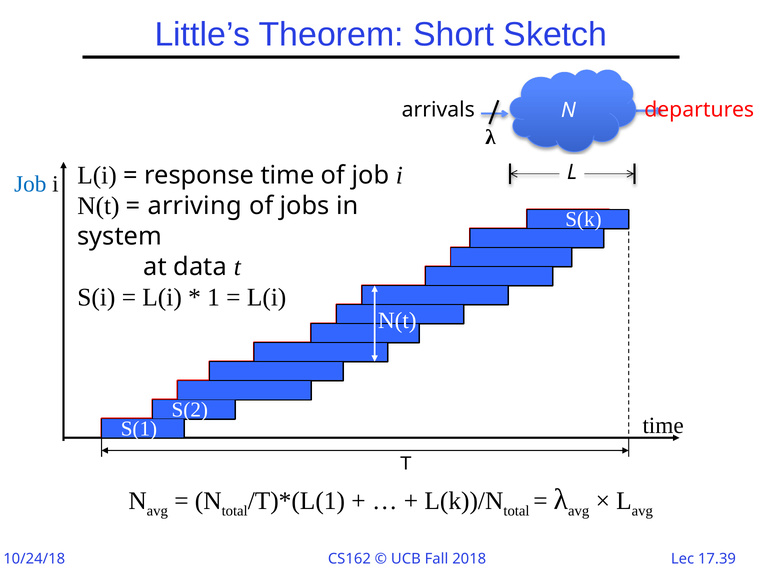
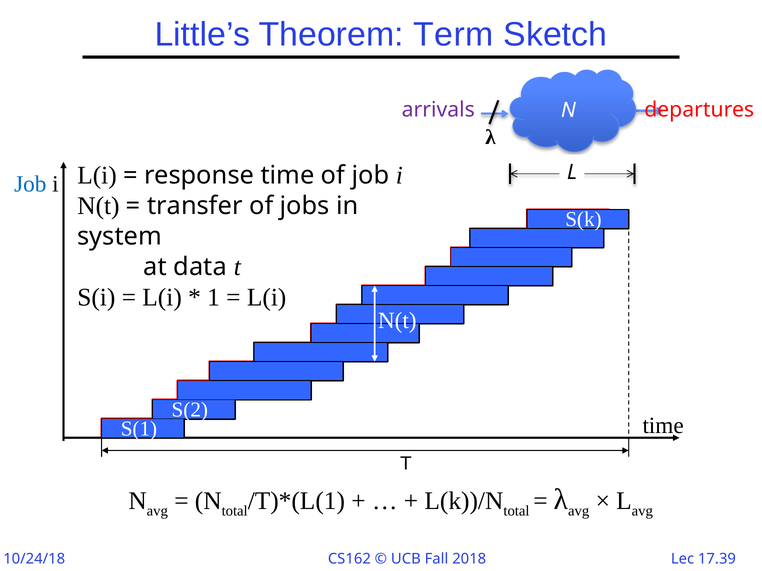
Short: Short -> Term (453, 35)
arrivals colour: black -> purple (438, 110)
arriving: arriving -> transfer (195, 206)
